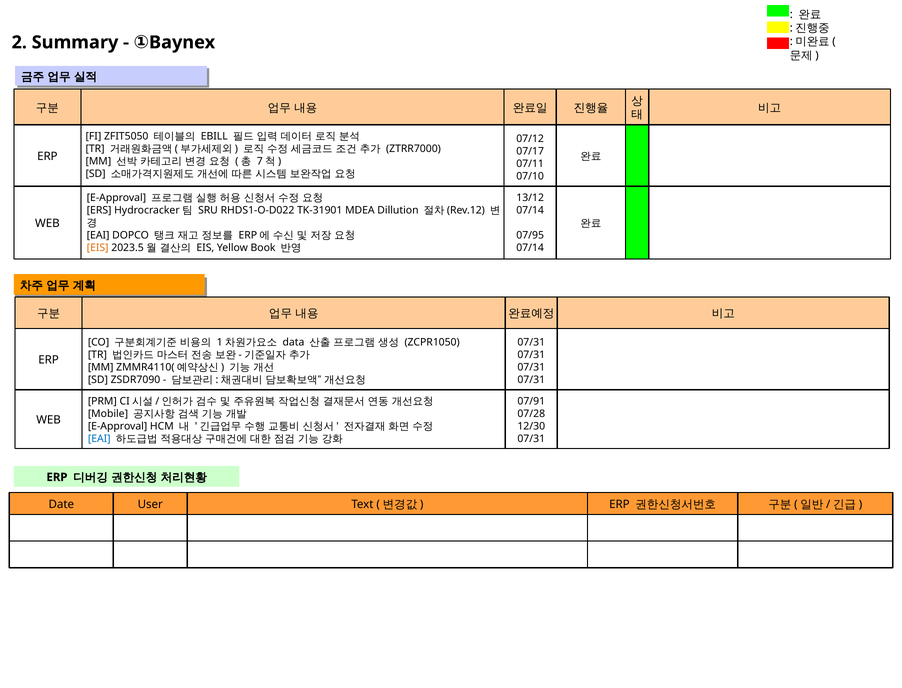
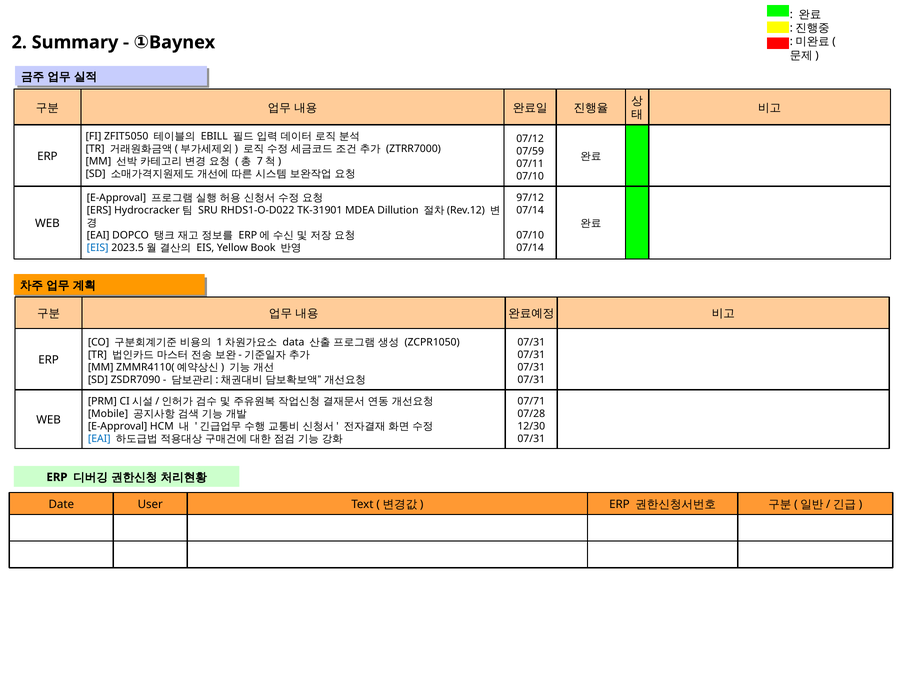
07/17: 07/17 -> 07/59 (530, 151)
13/12: 13/12 -> 97/12 (530, 198)
07/95: 07/95 -> 07/10 (530, 235)
EIS colour: orange -> blue (98, 248)
07/91: 07/91 -> 07/71 (531, 401)
